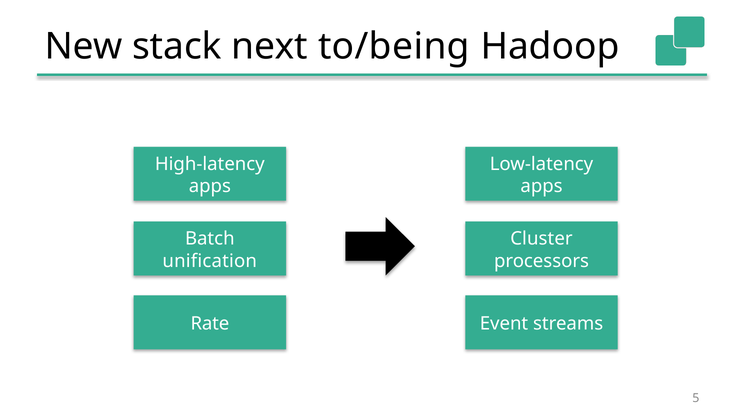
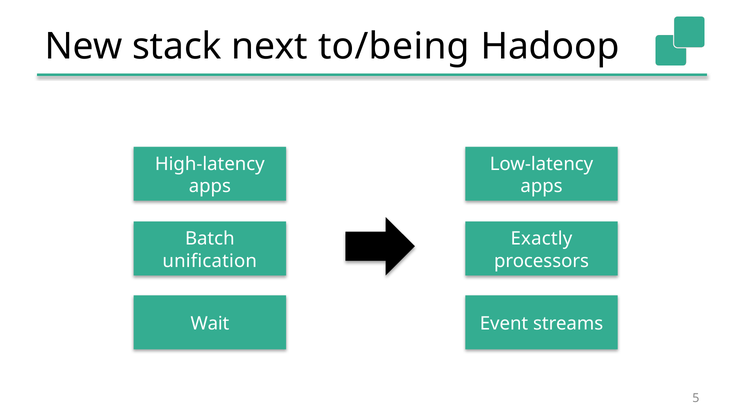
Cluster: Cluster -> Exactly (541, 239)
Rate: Rate -> Wait (210, 324)
